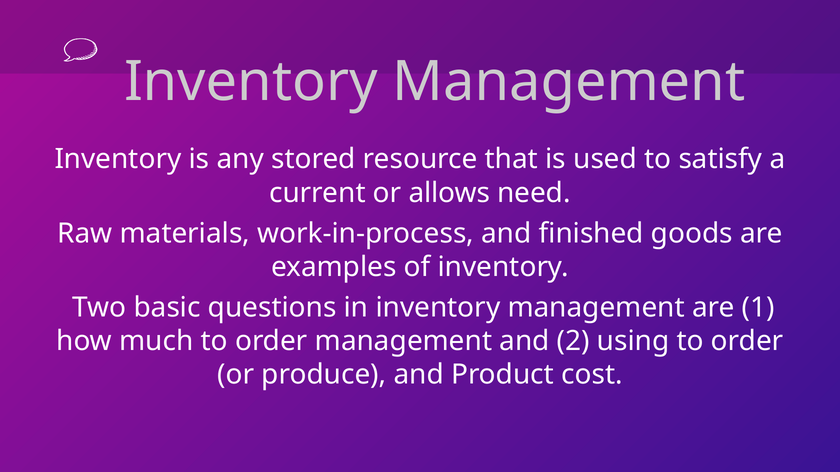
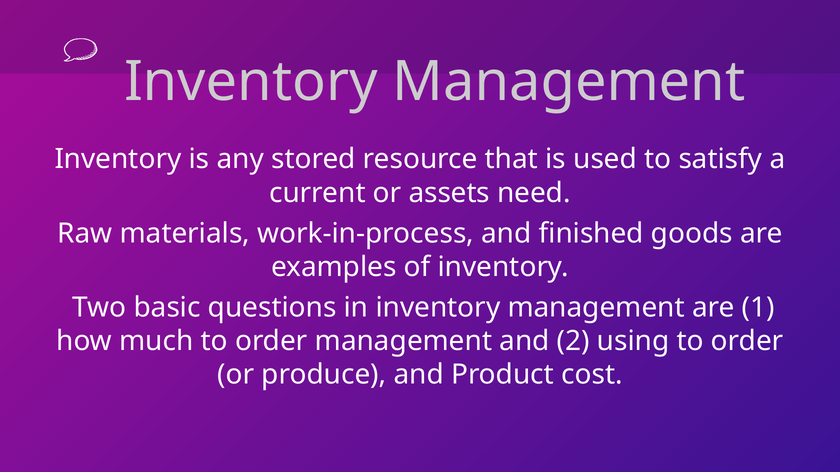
allows: allows -> assets (449, 193)
